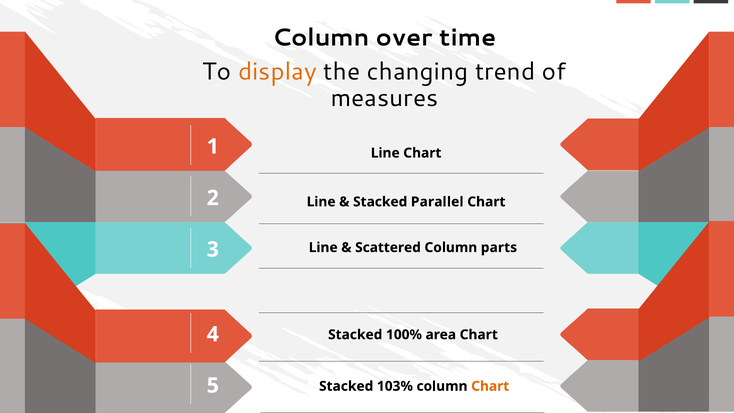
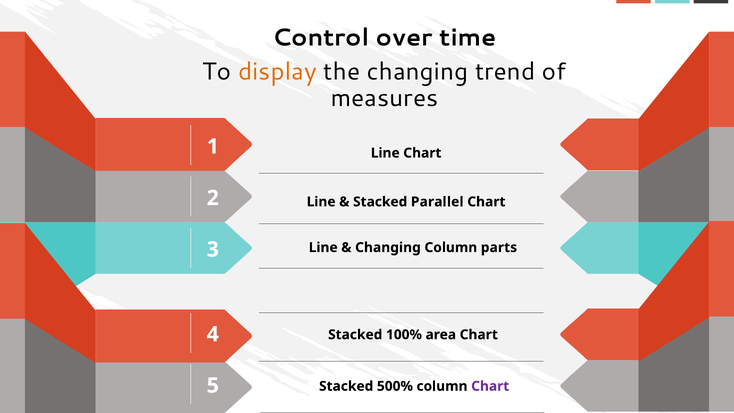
Column: Column -> Control (321, 38)
Scattered: Scattered -> Changing (388, 247)
103%: 103% -> 500% (395, 386)
Chart colour: orange -> purple (490, 386)
